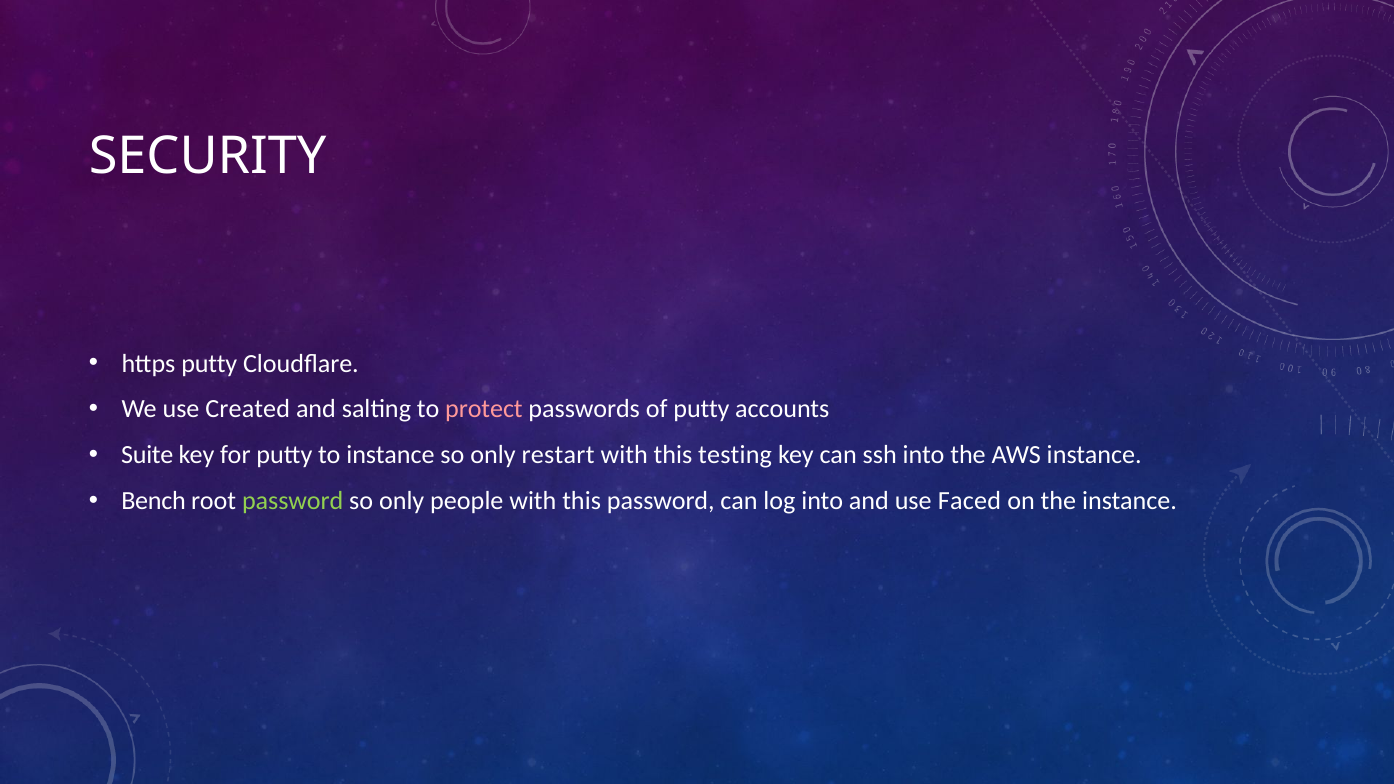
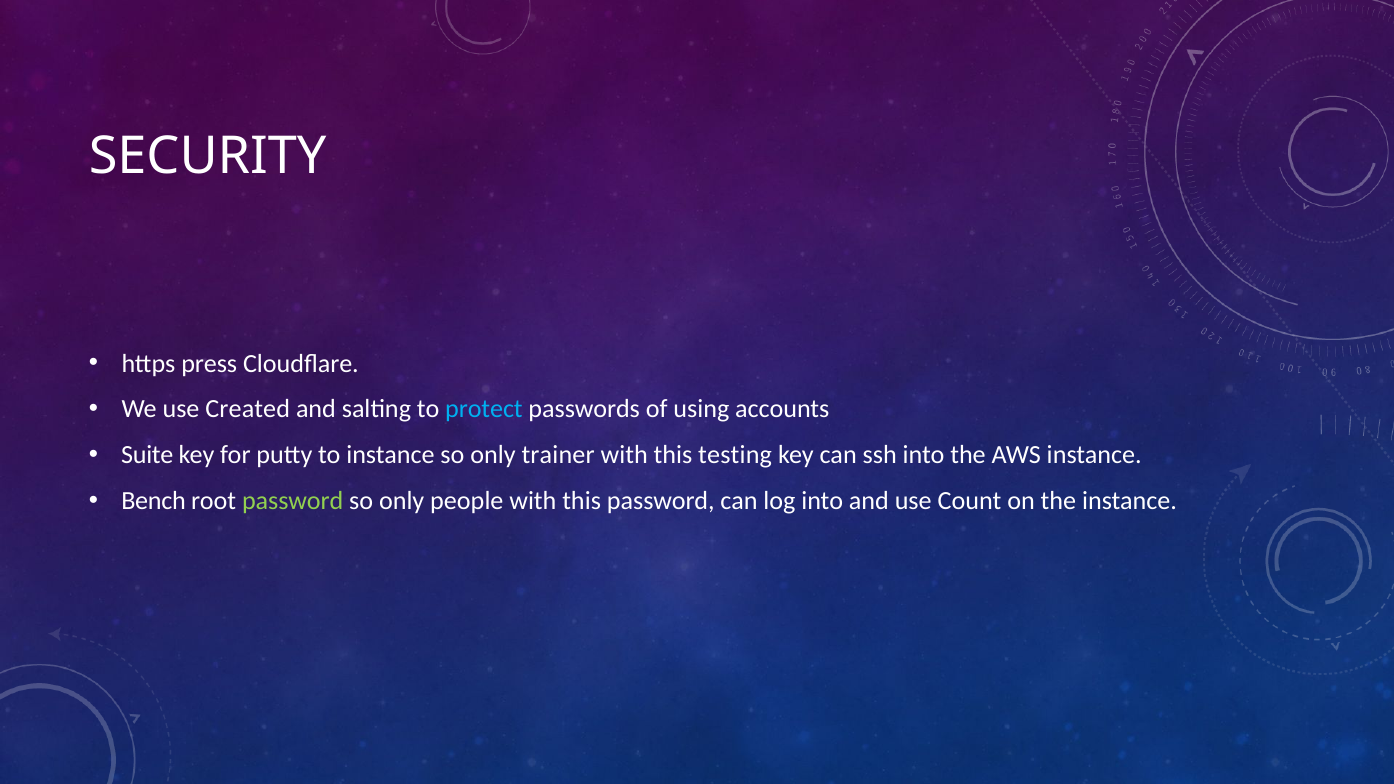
https putty: putty -> press (209, 364)
protect colour: pink -> light blue (484, 409)
of putty: putty -> using (701, 409)
restart: restart -> trainer (558, 455)
Faced: Faced -> Count (970, 501)
